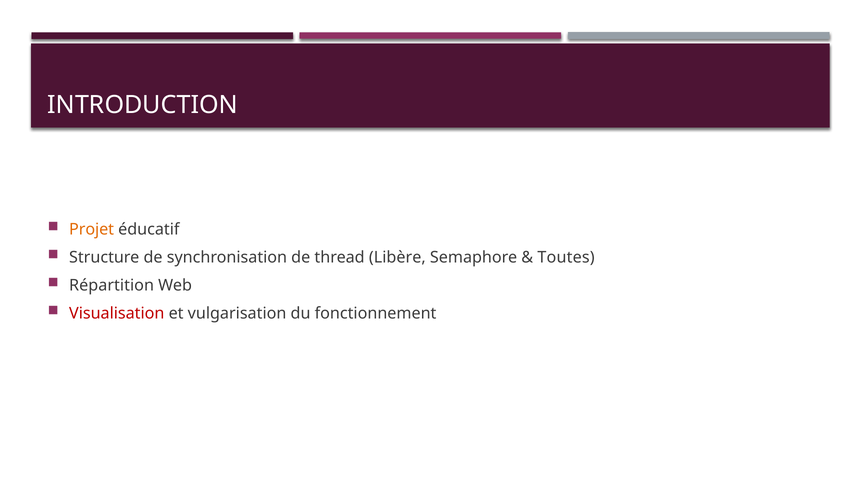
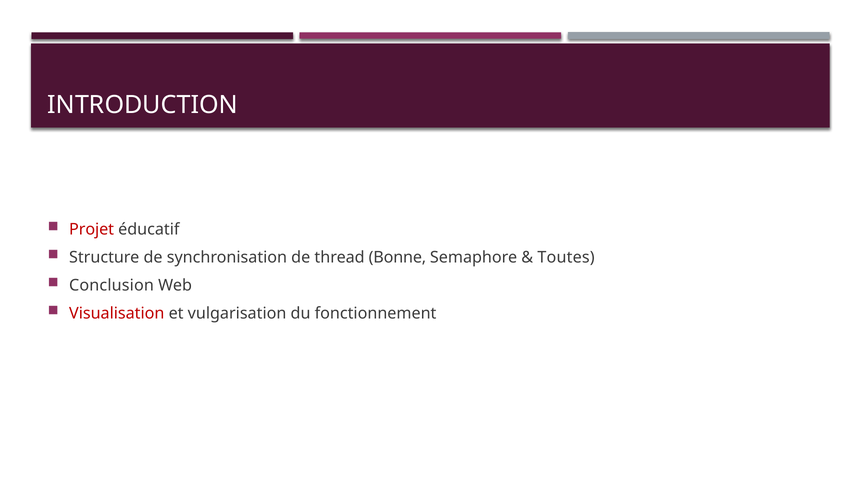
Projet colour: orange -> red (92, 229)
Libère: Libère -> Bonne (397, 257)
Répartition: Répartition -> Conclusion (112, 285)
